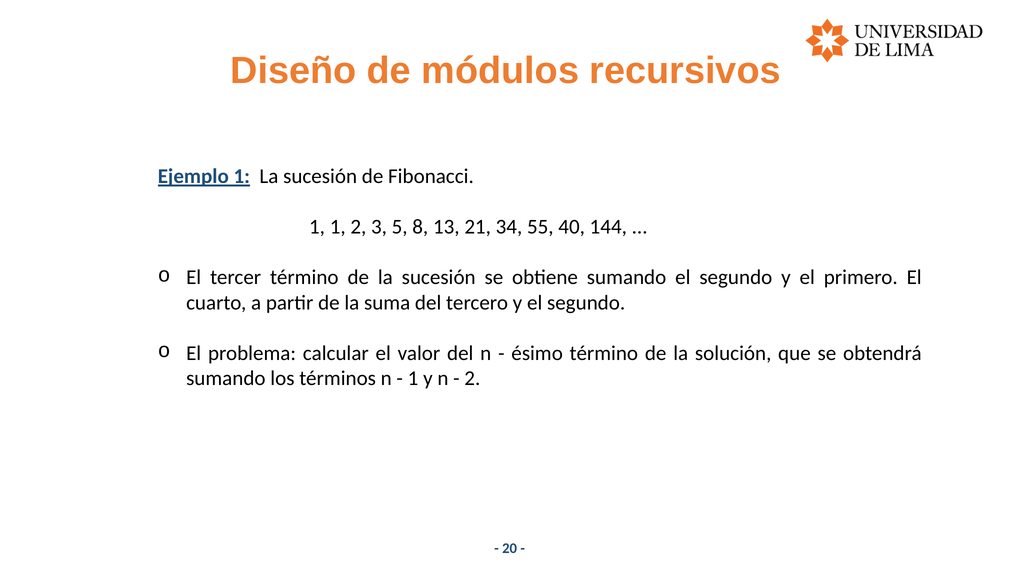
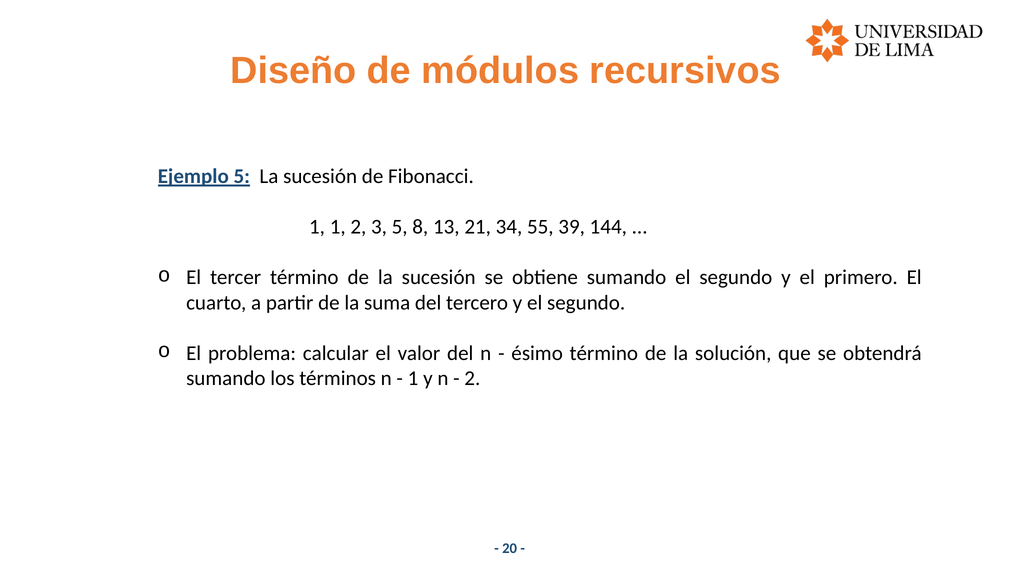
Ejemplo 1: 1 -> 5 (242, 176)
40: 40 -> 39 (572, 227)
